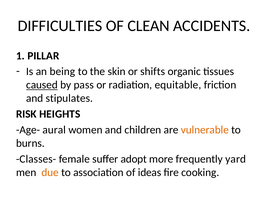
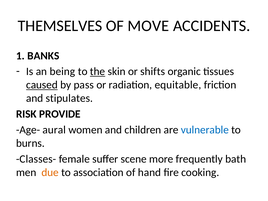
DIFFICULTIES: DIFFICULTIES -> THEMSELVES (60, 26)
CLEAN: CLEAN -> MOVE (148, 26)
PILLAR: PILLAR -> BANKS (43, 56)
the underline: none -> present (98, 72)
HEIGHTS: HEIGHTS -> PROVIDE (60, 114)
vulnerable colour: orange -> blue (205, 130)
adopt: adopt -> scene (134, 159)
yard: yard -> bath (236, 159)
ideas: ideas -> hand (149, 172)
